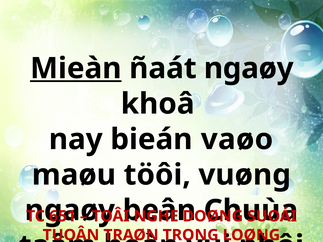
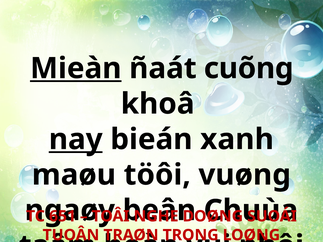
ñaát ngaøy: ngaøy -> cuõng (249, 68)
nay underline: none -> present (76, 139)
vaøo: vaøo -> xanh (237, 139)
